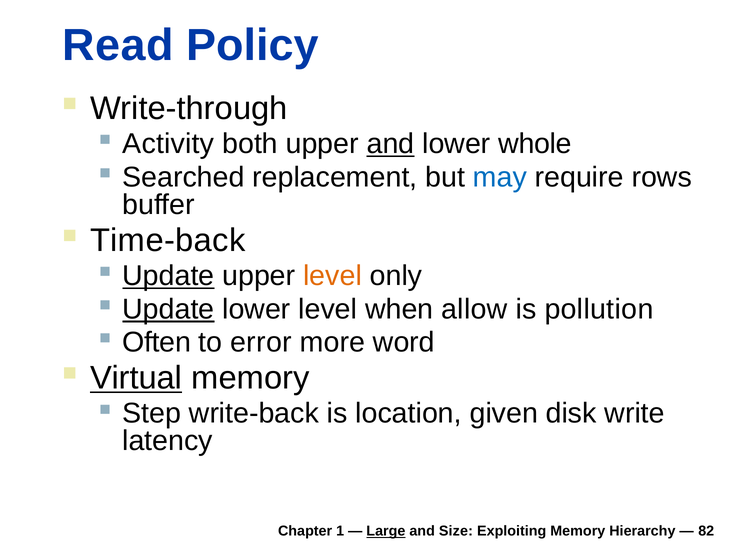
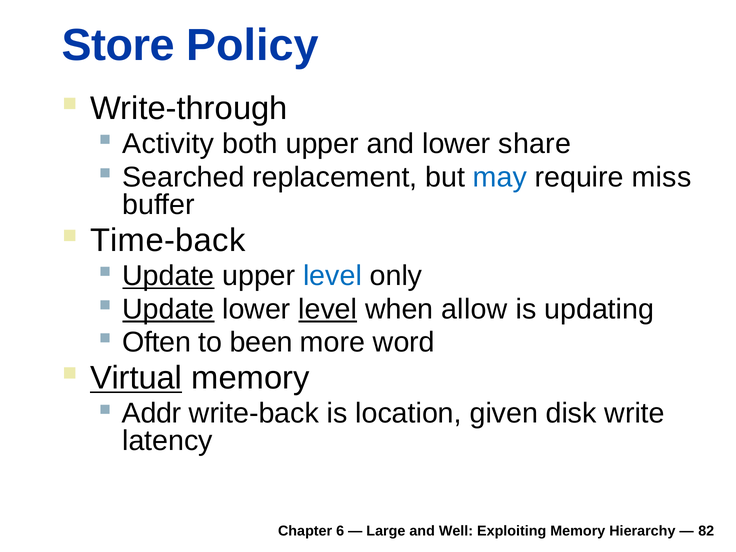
Read: Read -> Store (118, 46)
and underline: present -> none (391, 144)
whole: whole -> share (535, 144)
rows: rows -> miss (662, 177)
level colour: orange -> blue (333, 276)
level underline: none -> present (328, 309)
pollution: pollution -> updating (599, 309)
error: error -> been (261, 342)
Step: Step -> Addr (152, 414)
1: 1 -> 6 (340, 531)
Large underline: present -> none (386, 531)
Size: Size -> Well (456, 531)
